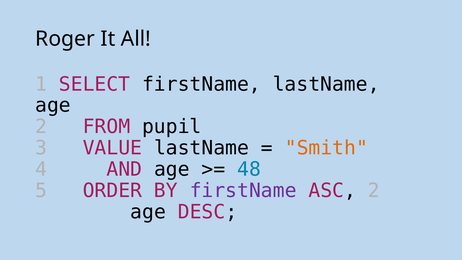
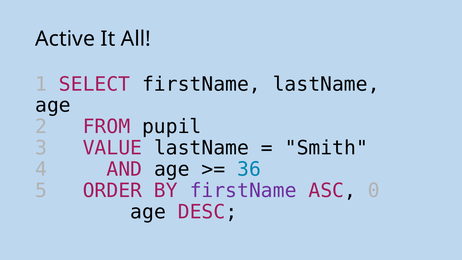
Roger: Roger -> Active (65, 39)
Smith colour: orange -> black (326, 148)
48: 48 -> 36 (249, 169)
ASC 2: 2 -> 0 (374, 191)
